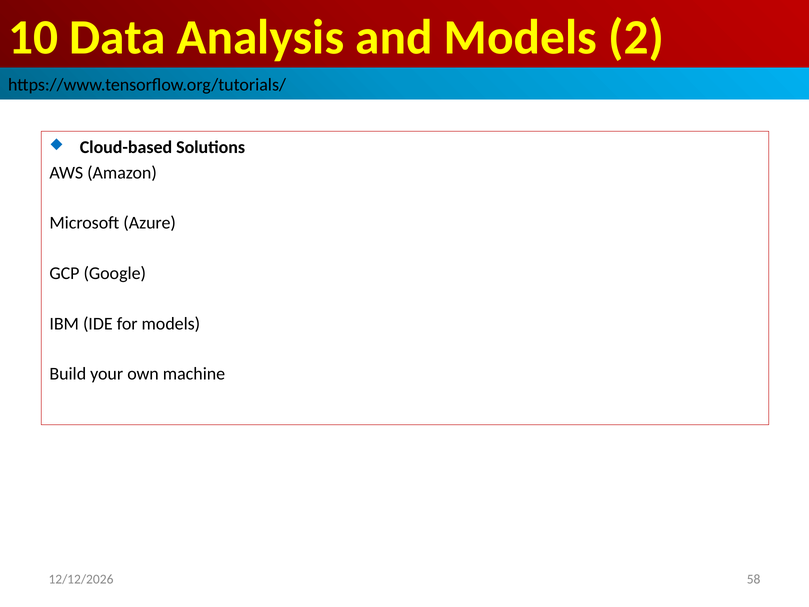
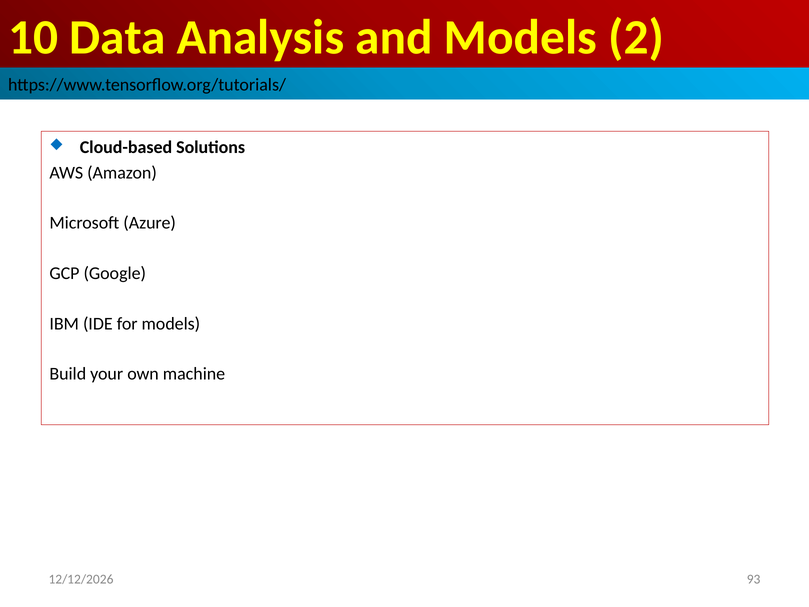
58: 58 -> 93 (754, 579)
